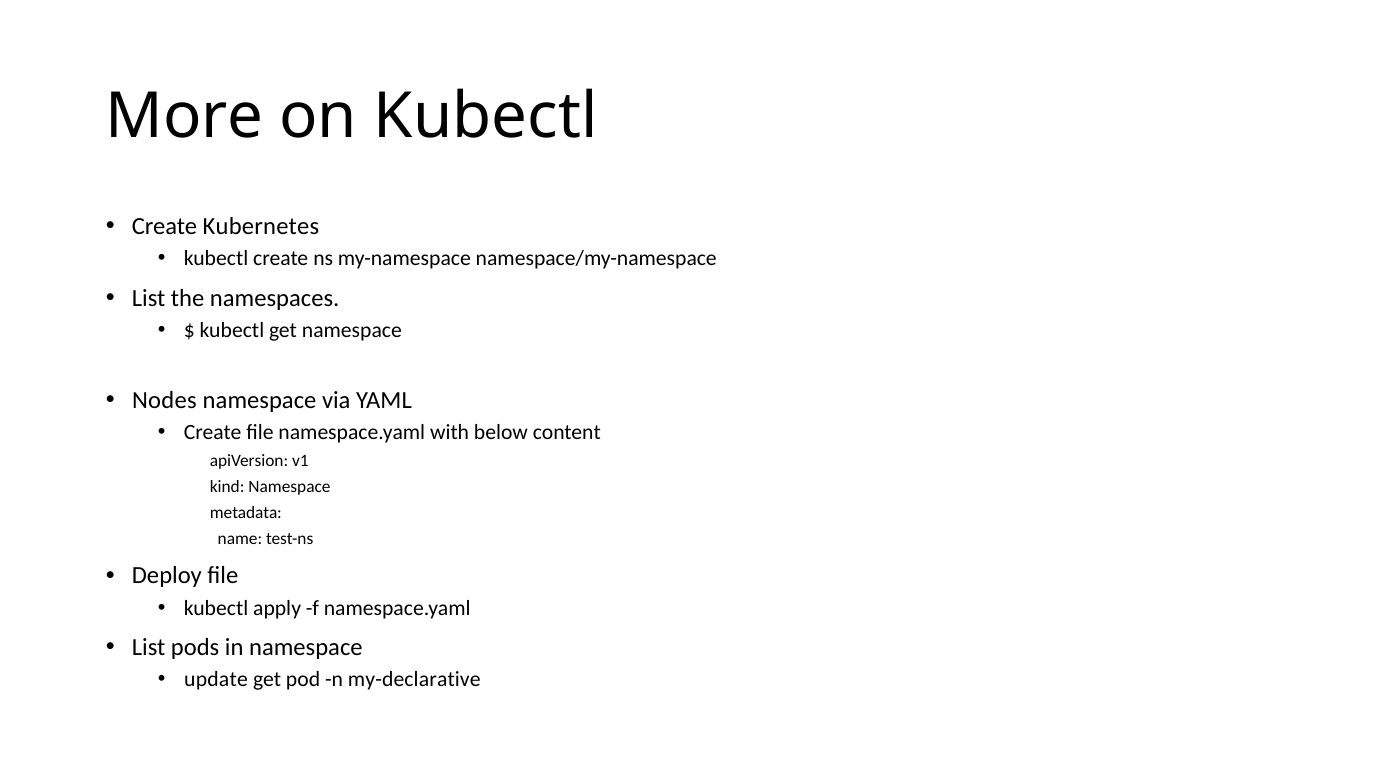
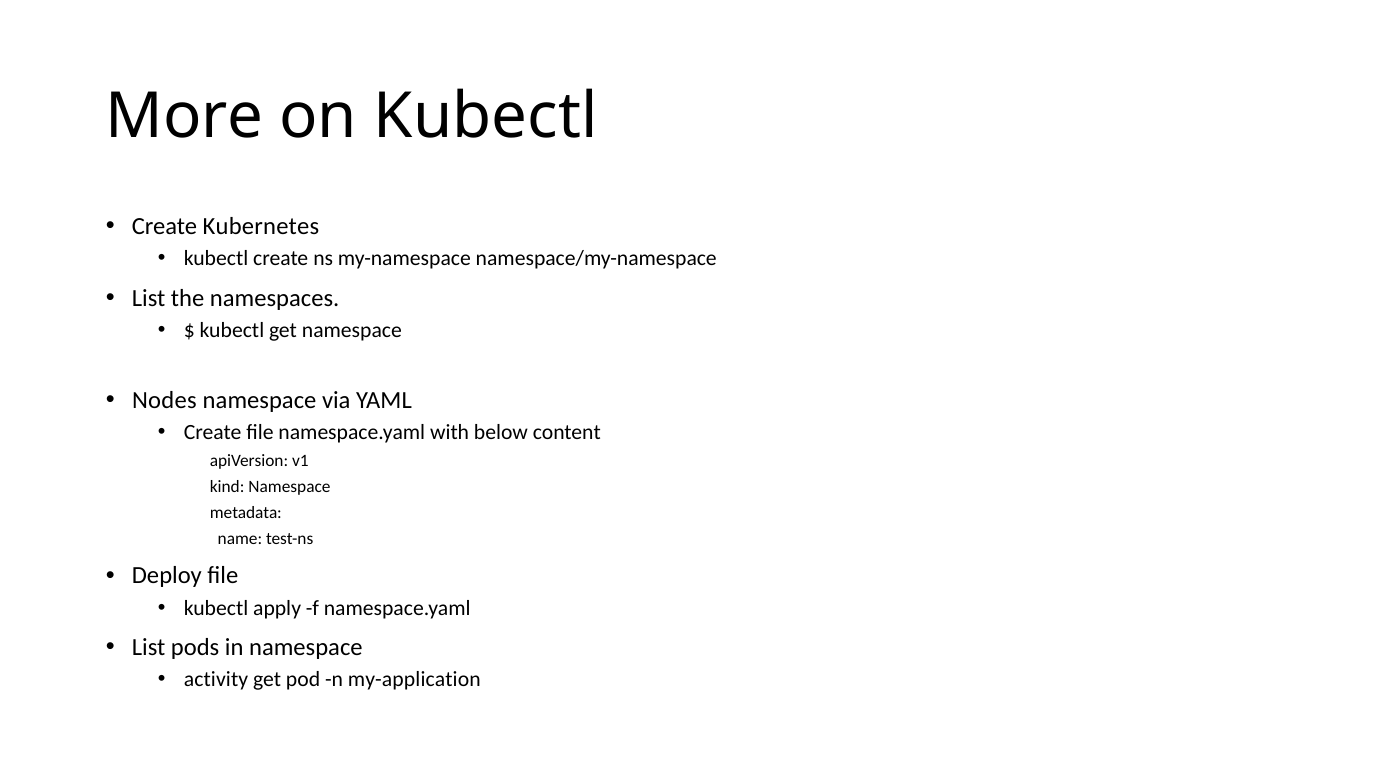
update: update -> activity (216, 679)
my-declarative: my-declarative -> my-application (414, 679)
